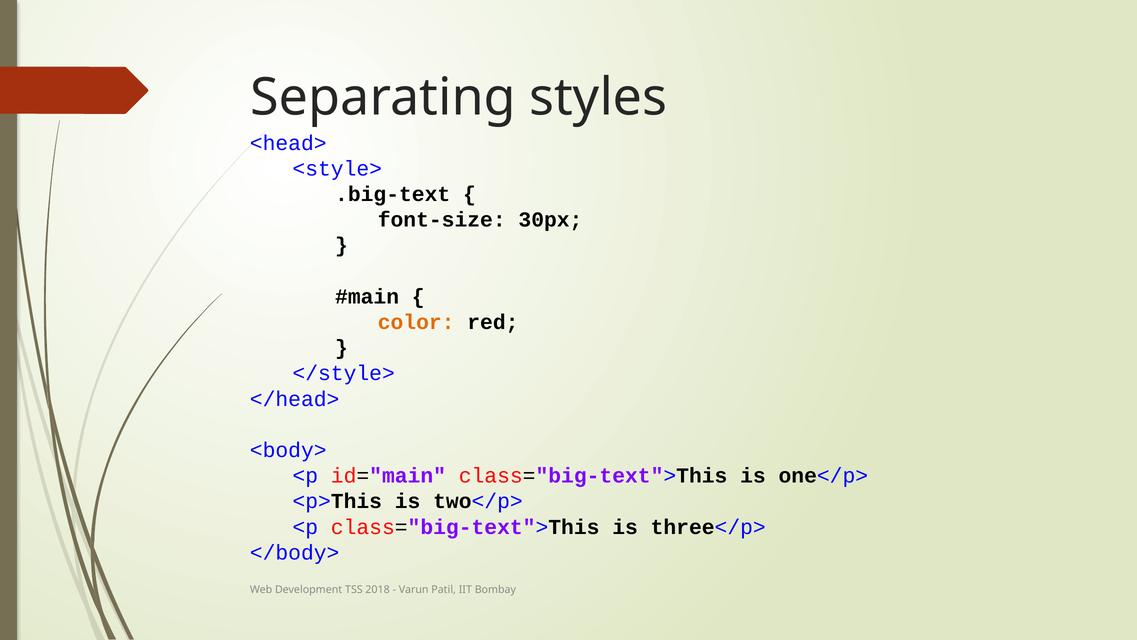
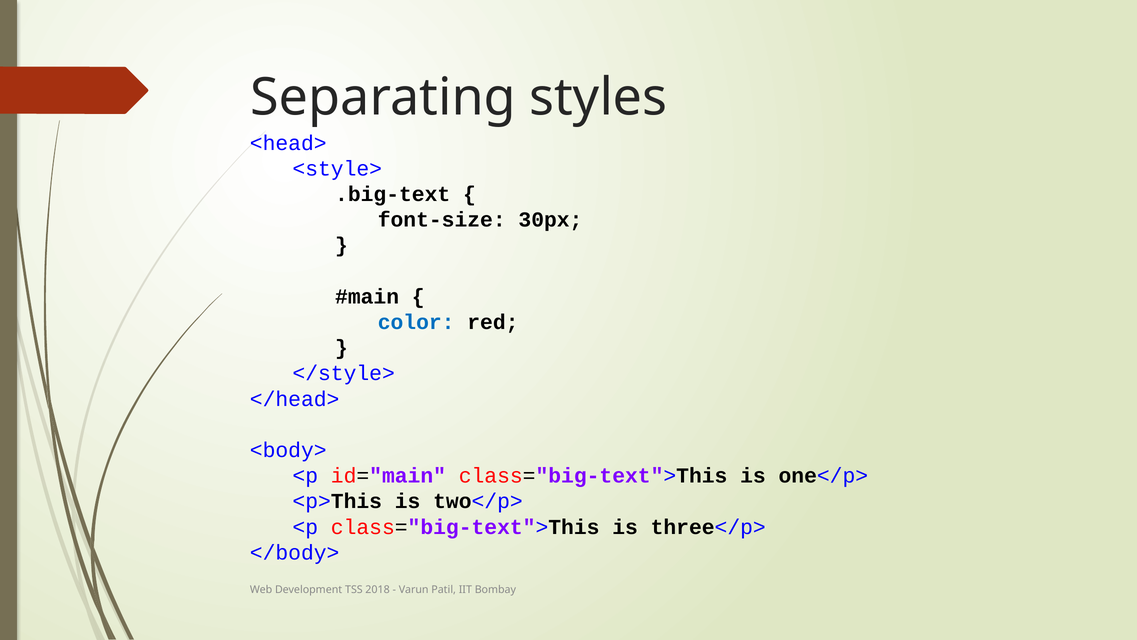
color colour: orange -> blue (416, 322)
